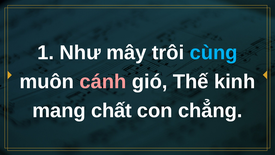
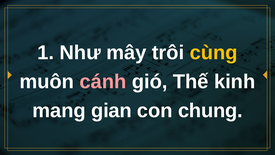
cùng colour: light blue -> yellow (214, 53)
chất: chất -> gian (111, 110)
chẳng: chẳng -> chung (210, 110)
